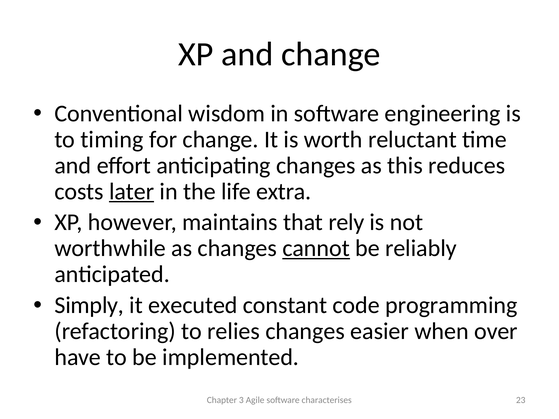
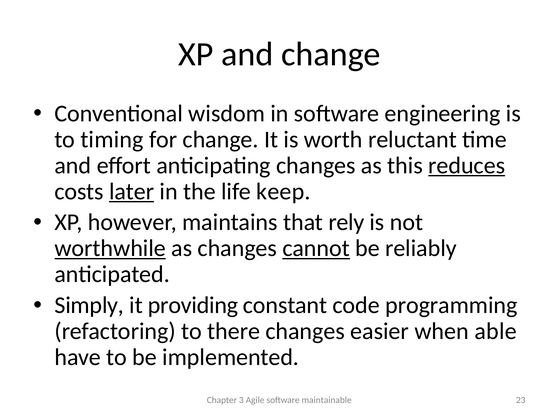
reduces underline: none -> present (467, 165)
extra: extra -> keep (283, 192)
worthwhile underline: none -> present (110, 249)
executed: executed -> providing (193, 306)
relies: relies -> there (234, 332)
over: over -> able (496, 332)
characterises: characterises -> maintainable (327, 400)
